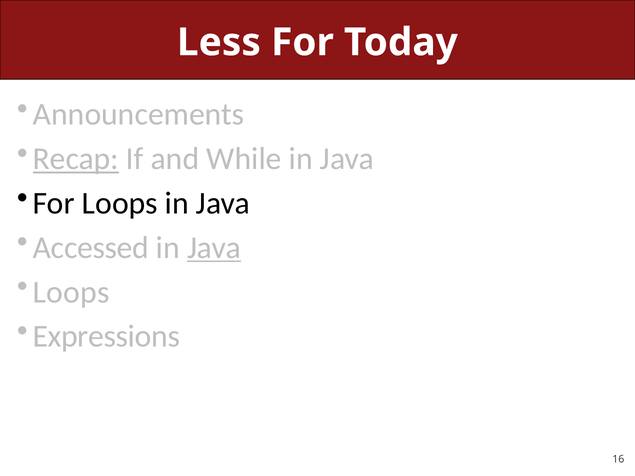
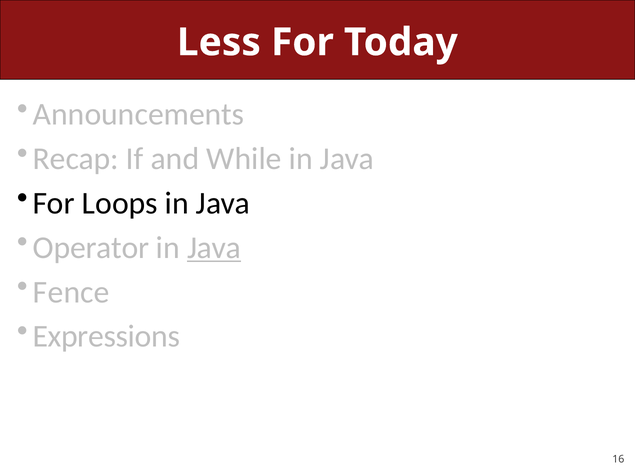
Recap underline: present -> none (76, 159)
Accessed: Accessed -> Operator (91, 248)
Loops: Loops -> Fence (71, 292)
